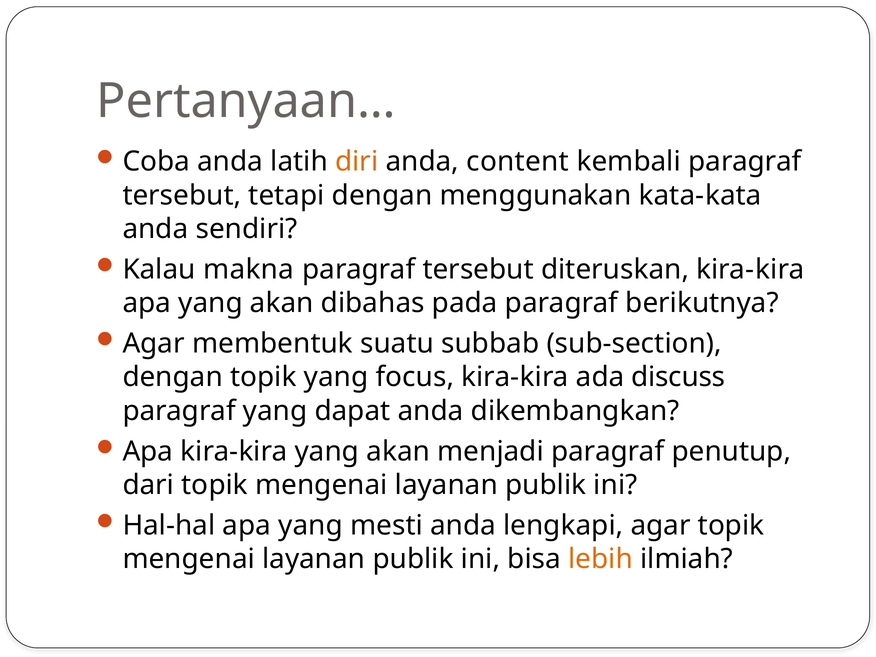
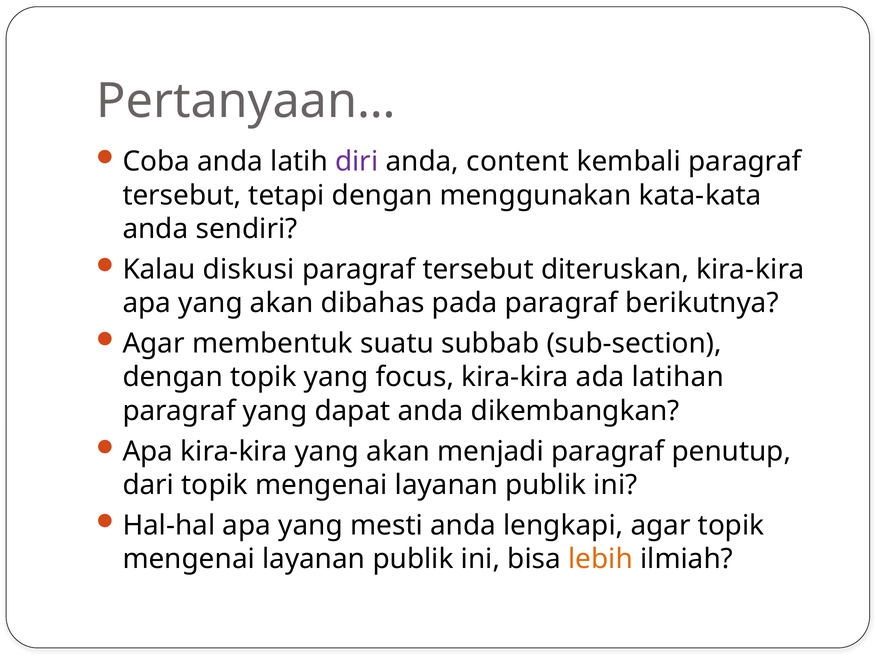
diri colour: orange -> purple (357, 162)
makna: makna -> diskusi (249, 270)
discuss: discuss -> latihan (678, 377)
